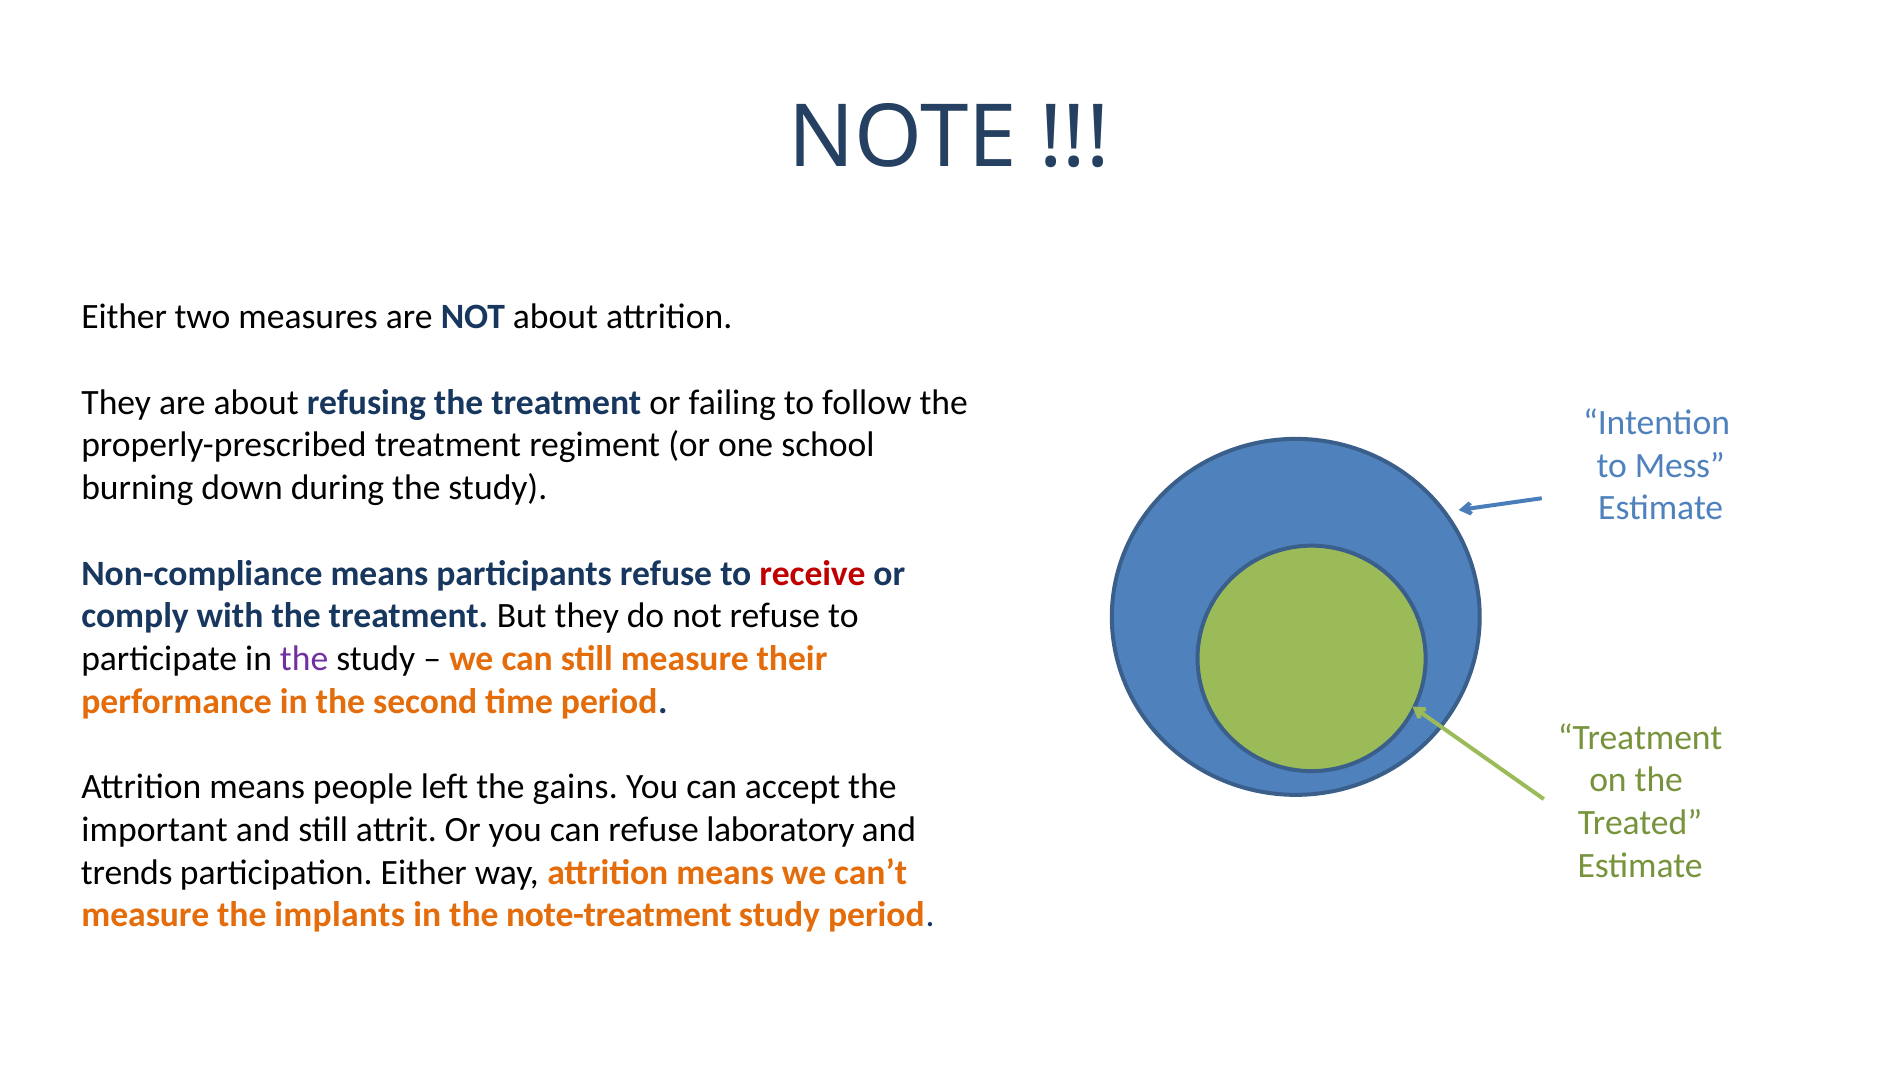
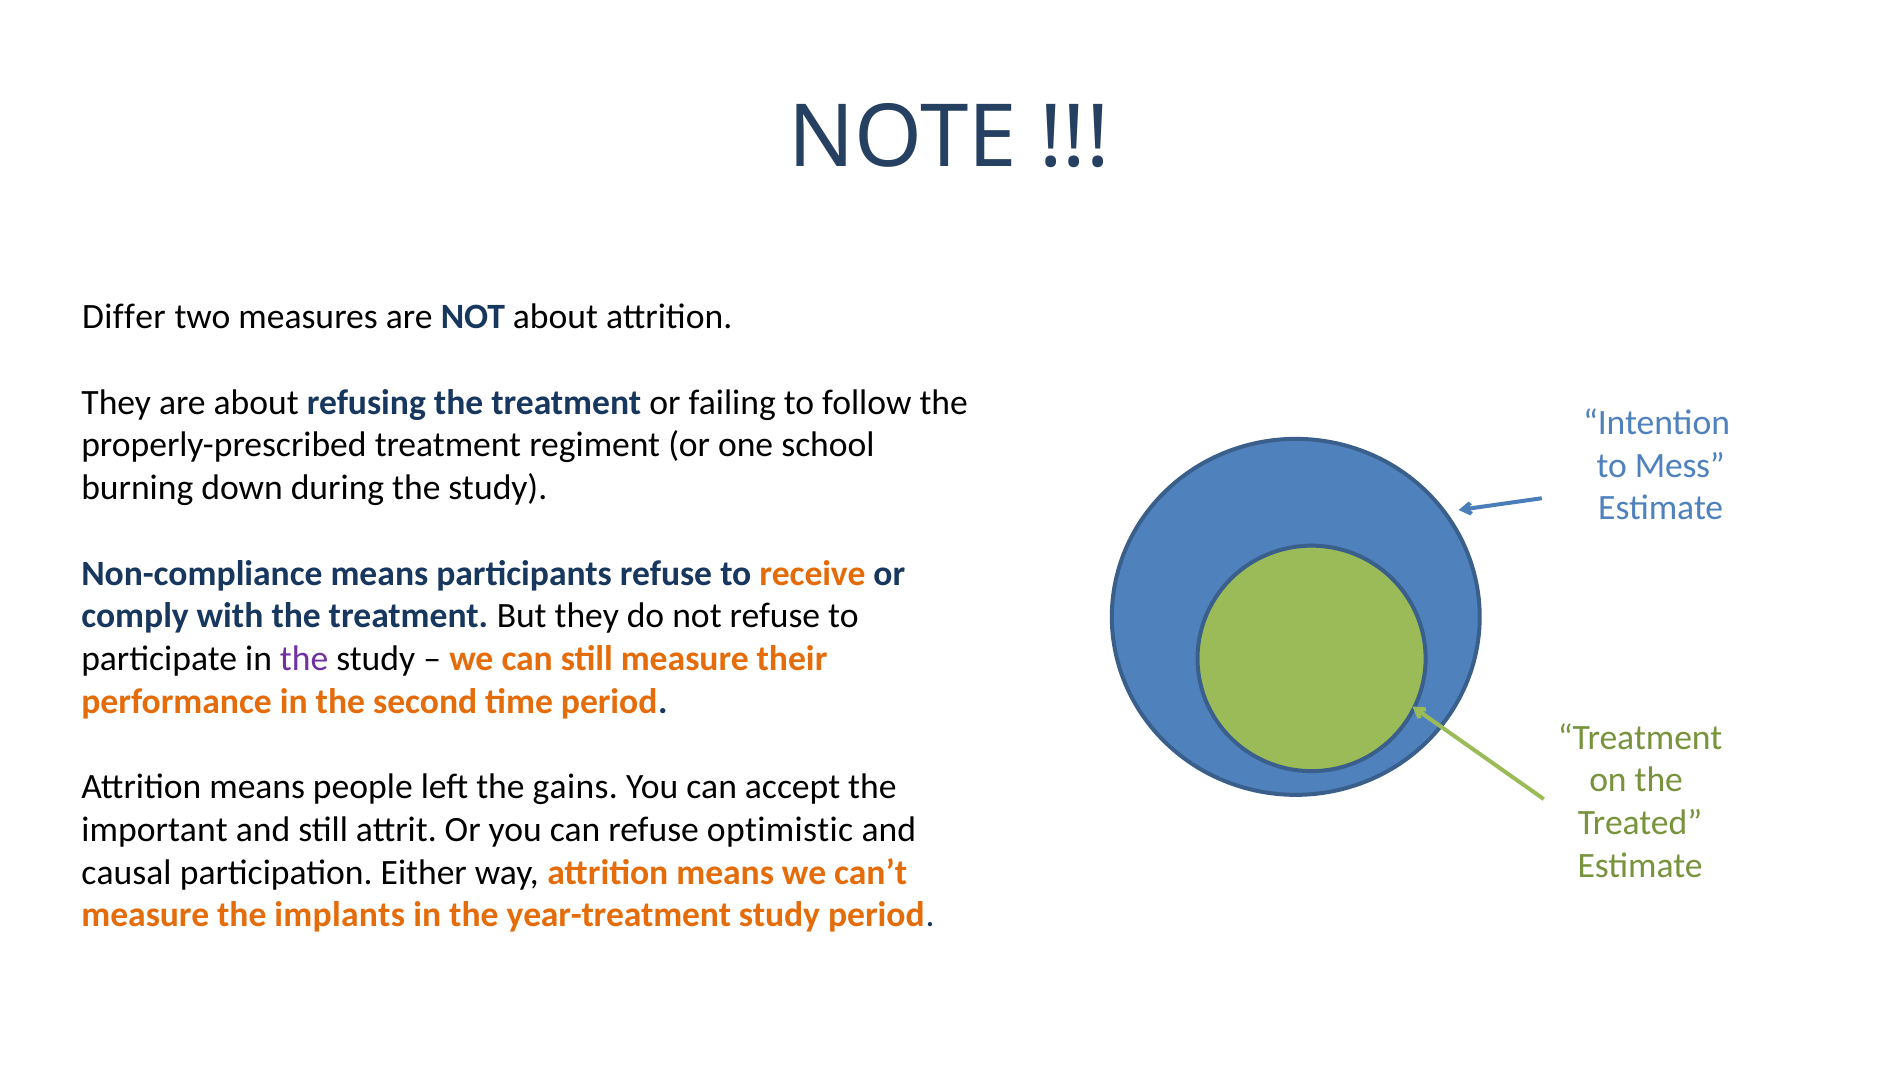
Either: Either -> Differ (124, 317)
receive colour: red -> orange (812, 573)
laboratory: laboratory -> optimistic (780, 830)
trends: trends -> causal (127, 873)
note-treatment: note-treatment -> year-treatment (619, 915)
